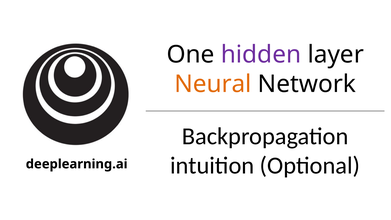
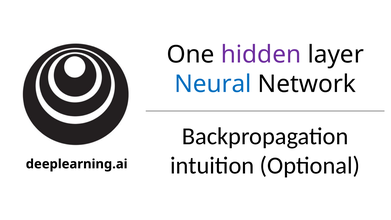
Neural colour: orange -> blue (213, 84)
